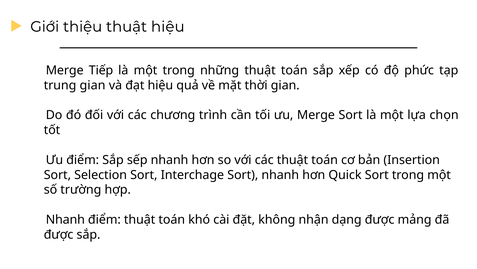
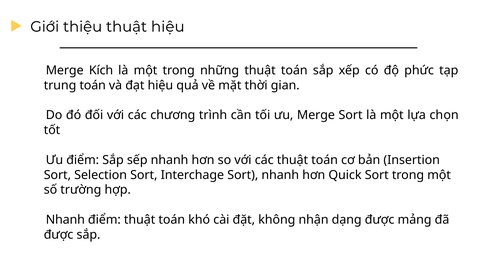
Tiếp: Tiếp -> Kích (101, 70)
trung gian: gian -> toán (93, 85)
